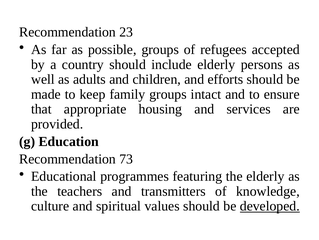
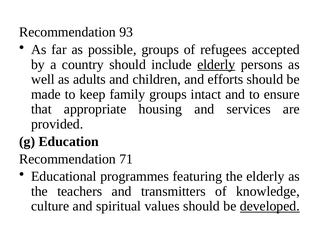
23: 23 -> 93 (126, 32)
elderly underline: none -> present (216, 64)
73: 73 -> 71 (126, 158)
